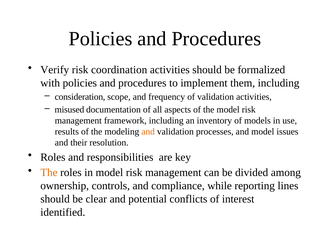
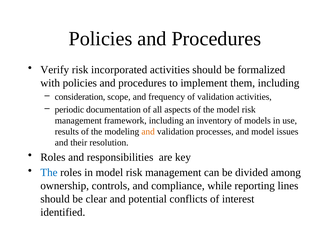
coordination: coordination -> incorporated (119, 70)
misused: misused -> periodic (69, 109)
The colour: orange -> blue (49, 172)
